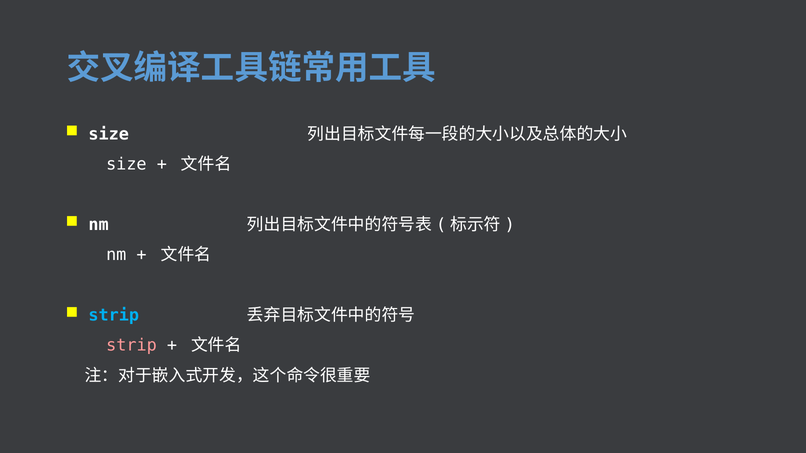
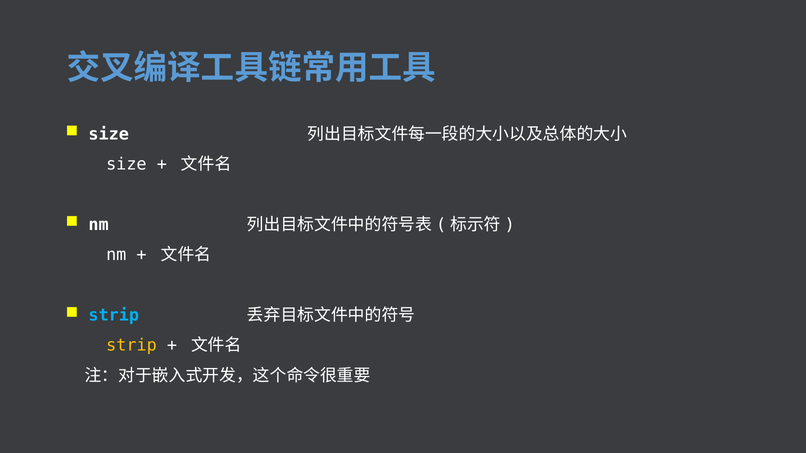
strip colour: pink -> yellow (131, 346)
